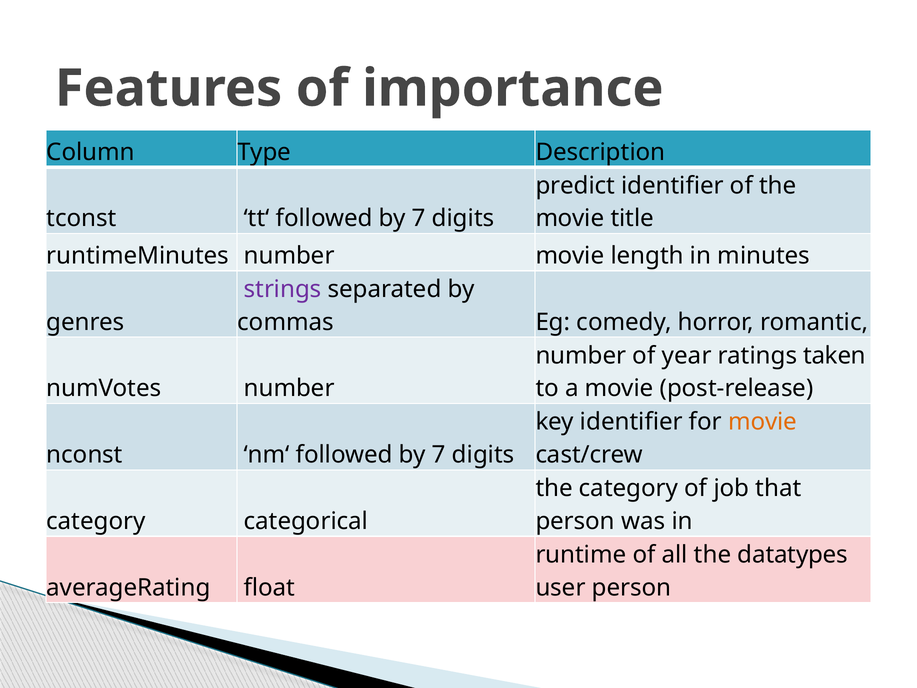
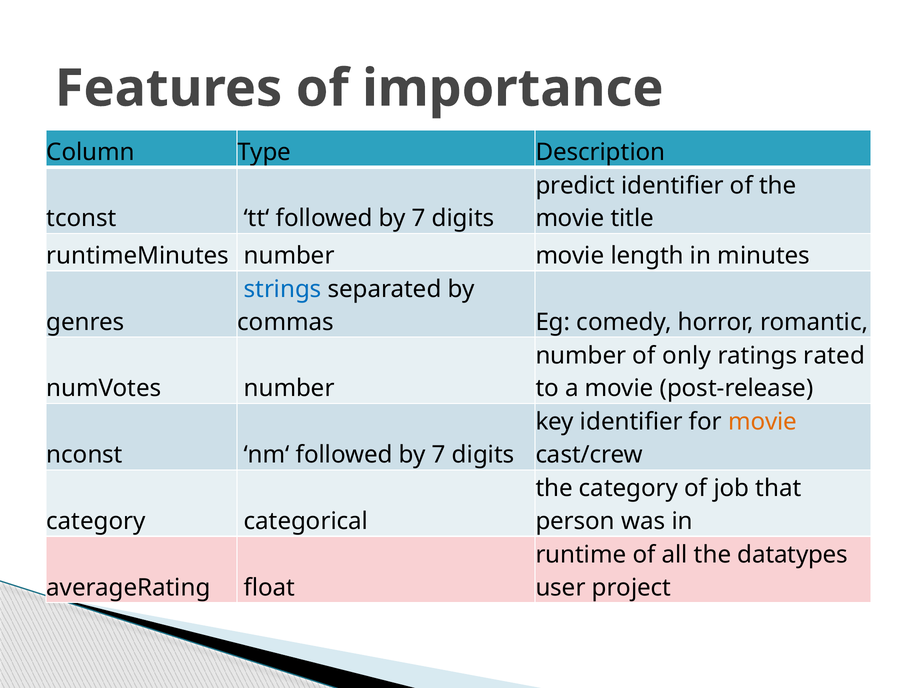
strings colour: purple -> blue (283, 289)
year: year -> only (687, 355)
taken: taken -> rated (834, 355)
user person: person -> project (631, 587)
